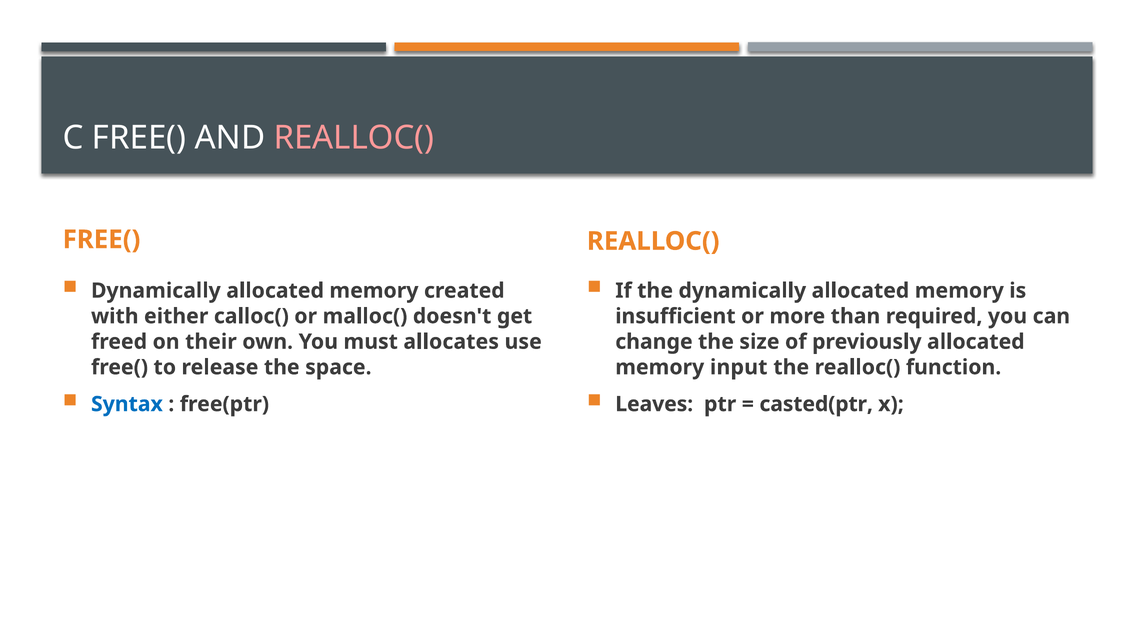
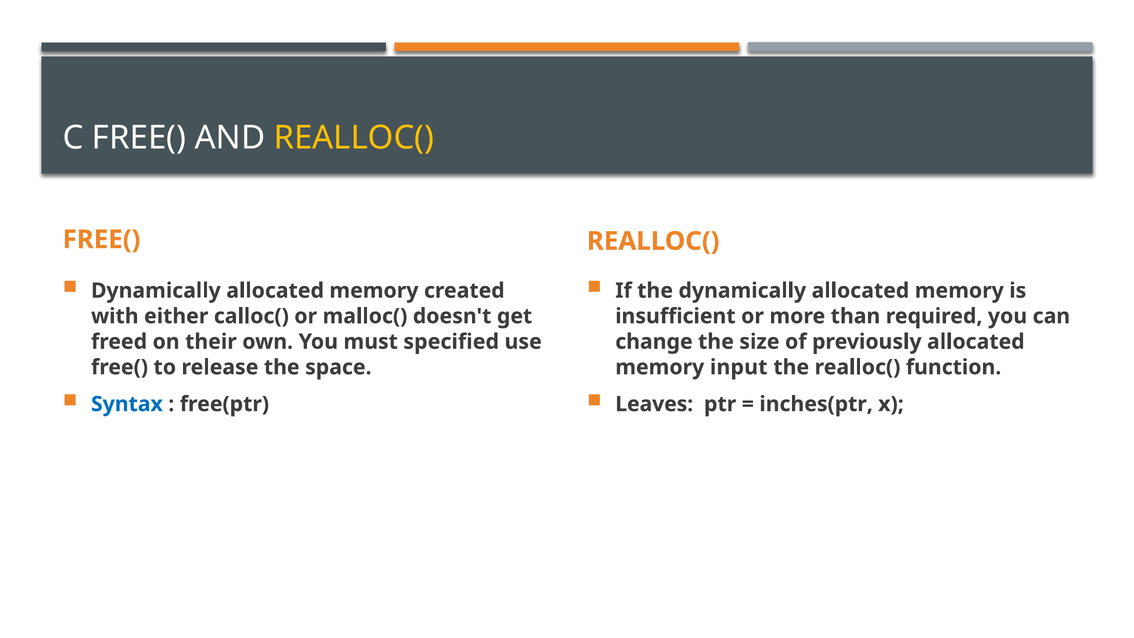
REALLOC( colour: pink -> yellow (354, 138)
allocates: allocates -> specified (451, 342)
casted(ptr: casted(ptr -> inches(ptr (816, 404)
